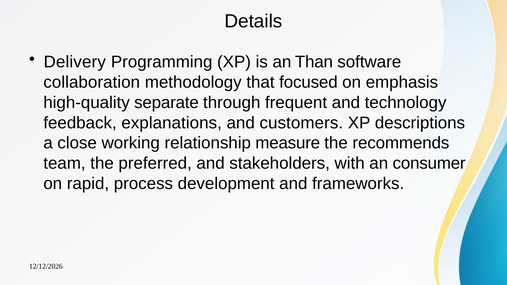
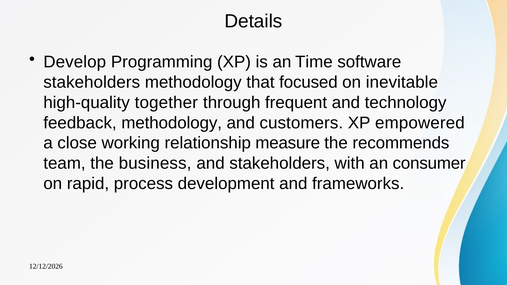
Delivery: Delivery -> Develop (75, 62)
Than: Than -> Time (314, 62)
collaboration: collaboration -> stakeholders (92, 82)
emphasis: emphasis -> inevitable (402, 82)
separate: separate -> together (166, 103)
feedback explanations: explanations -> methodology (172, 123)
descriptions: descriptions -> empowered (420, 123)
preferred: preferred -> business (155, 163)
